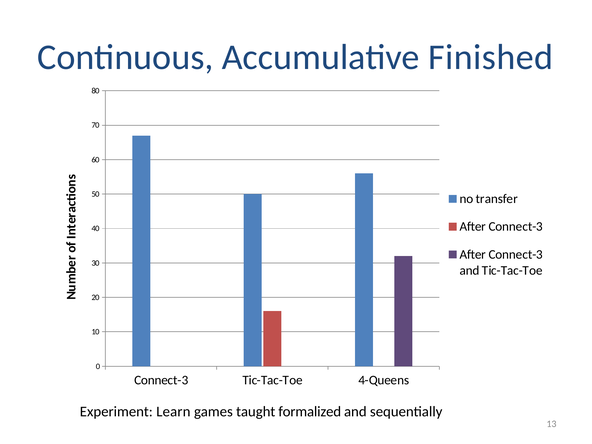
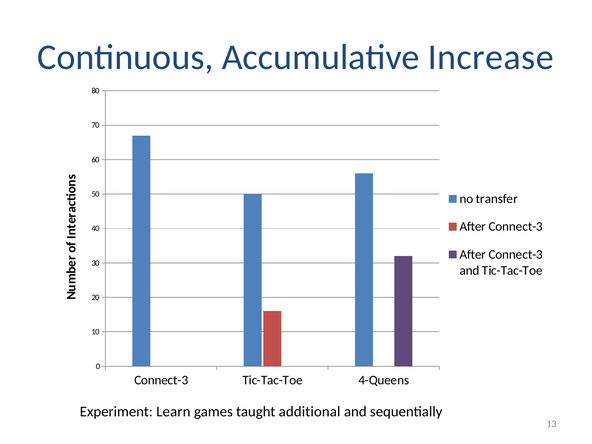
Finished: Finished -> Increase (491, 57)
formalized: formalized -> additional (310, 411)
